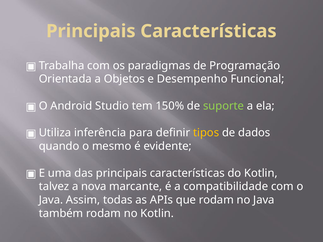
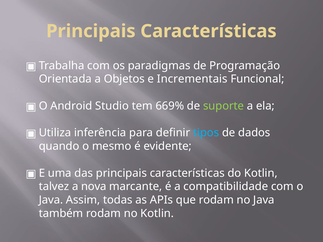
Desempenho: Desempenho -> Incrementais (192, 79)
150%: 150% -> 669% (170, 106)
tipos colour: yellow -> light blue (206, 133)
